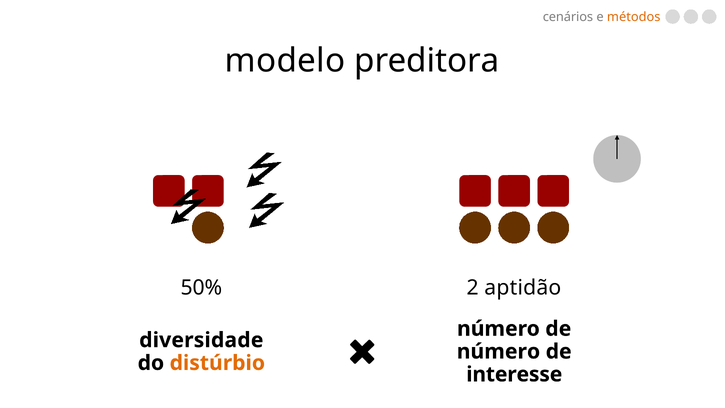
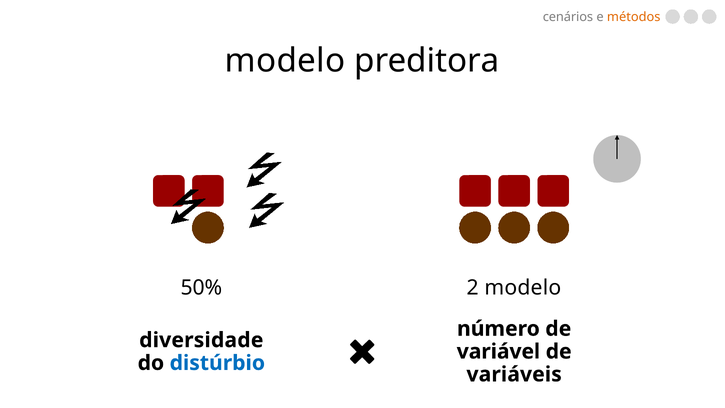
2 aptidão: aptidão -> modelo (523, 288)
número: número -> variável (499, 351)
distúrbio colour: orange -> blue (217, 363)
interesse: interesse -> variáveis (514, 374)
